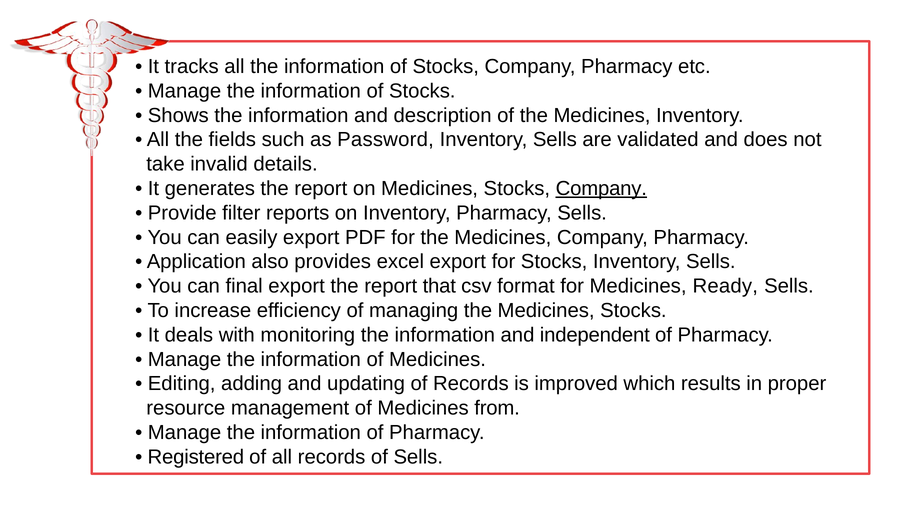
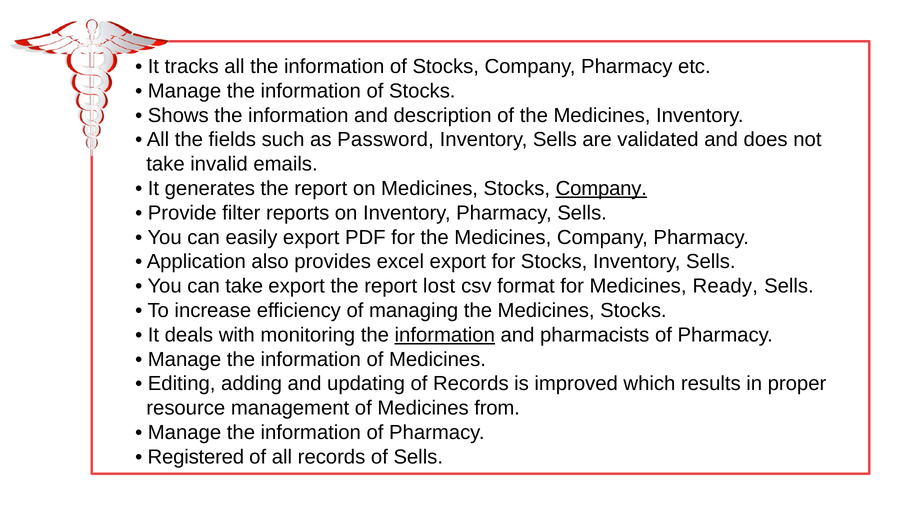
details: details -> emails (286, 164)
can final: final -> take (244, 286)
that: that -> lost (439, 286)
information underline: none -> present (445, 335)
independent: independent -> pharmacists (595, 335)
